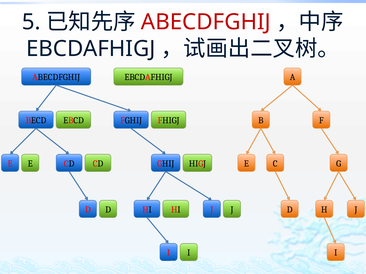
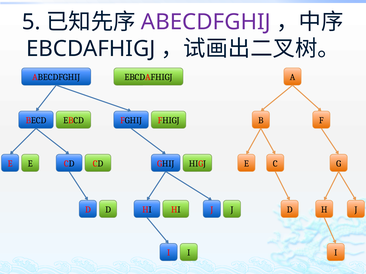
ABECDFGHIJ colour: red -> purple (206, 22)
